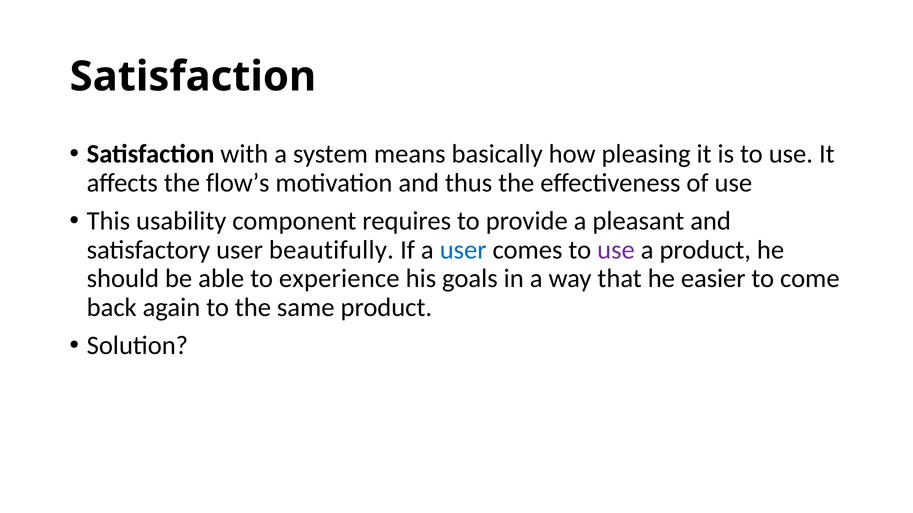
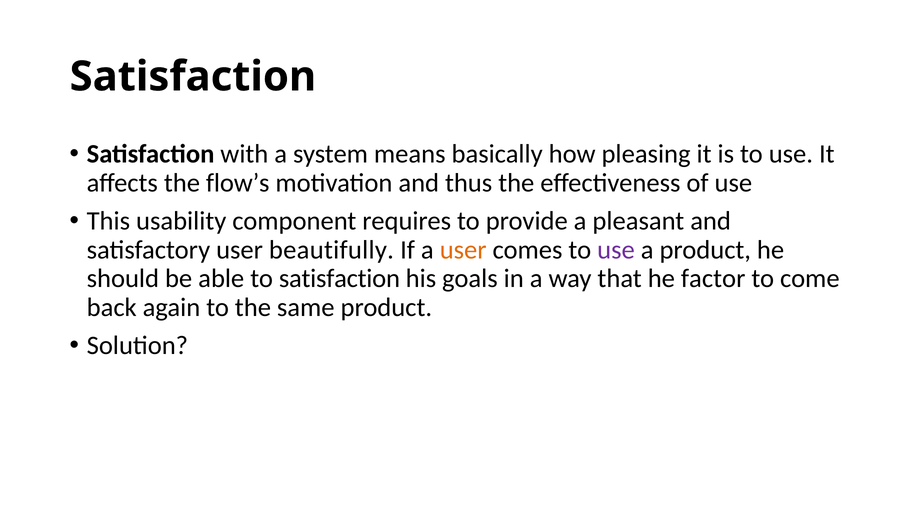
user colour: blue -> orange (463, 250)
to experience: experience -> satisfaction (339, 279)
easier: easier -> factor (713, 279)
